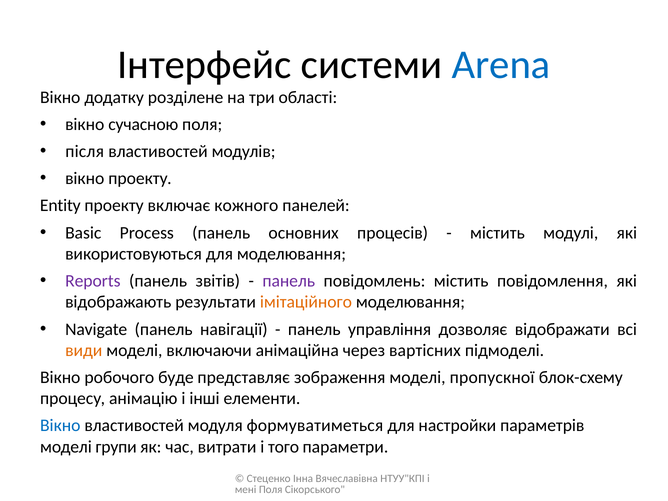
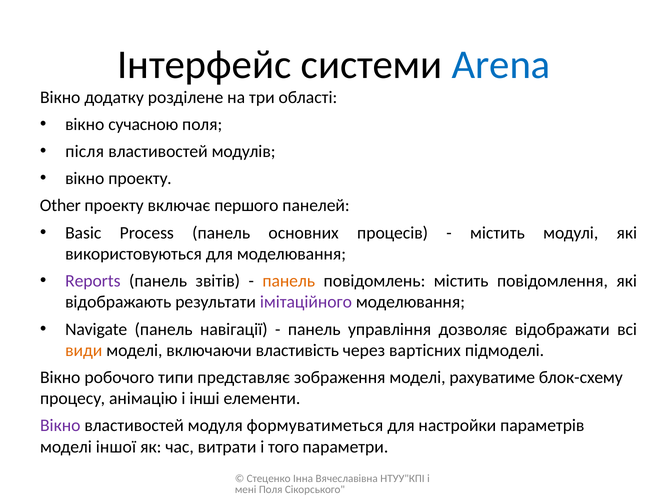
Entity: Entity -> Other (60, 206)
кожного: кожного -> першого (246, 206)
панель colour: purple -> orange (289, 281)
імітаційного colour: orange -> purple (306, 302)
анімаційна: анімаційна -> властивість (297, 350)
буде: буде -> типи (176, 377)
пропускної: пропускної -> рахуватиме (492, 377)
Вікно colour: blue -> purple (60, 426)
групи: групи -> іншої (116, 447)
